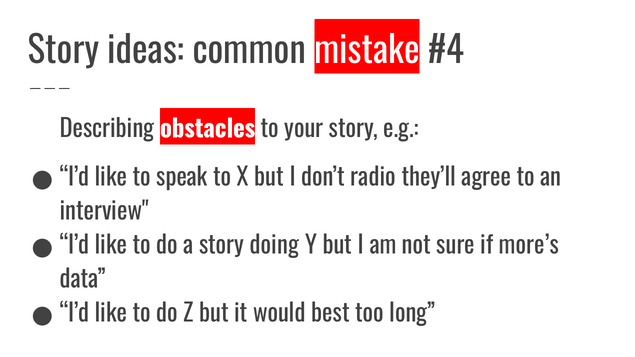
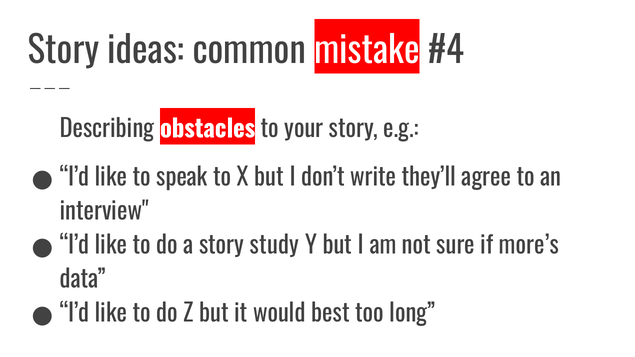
radio: radio -> write (373, 177)
doing: doing -> study (274, 246)
